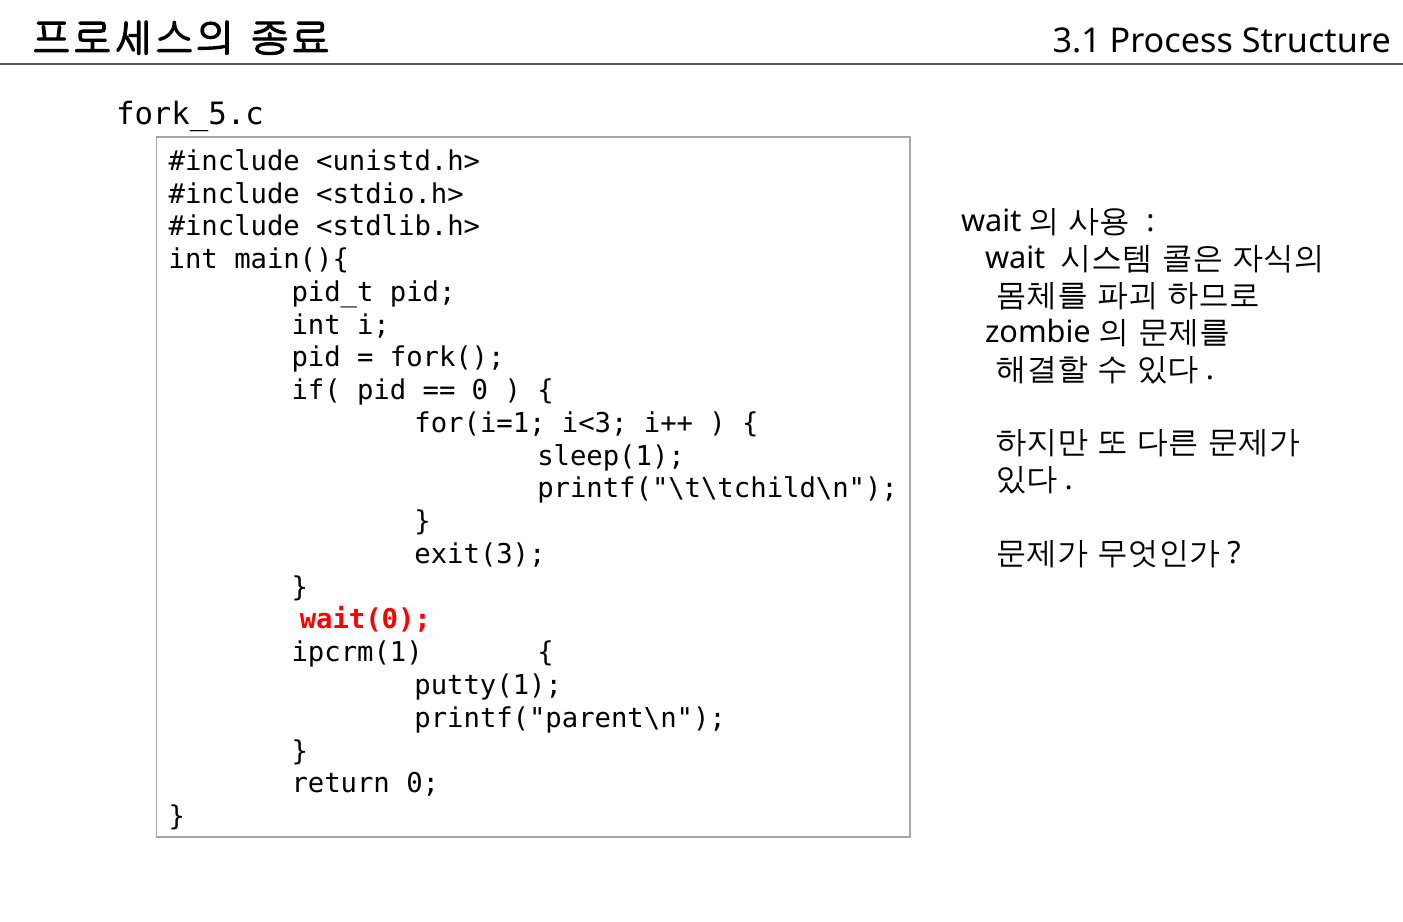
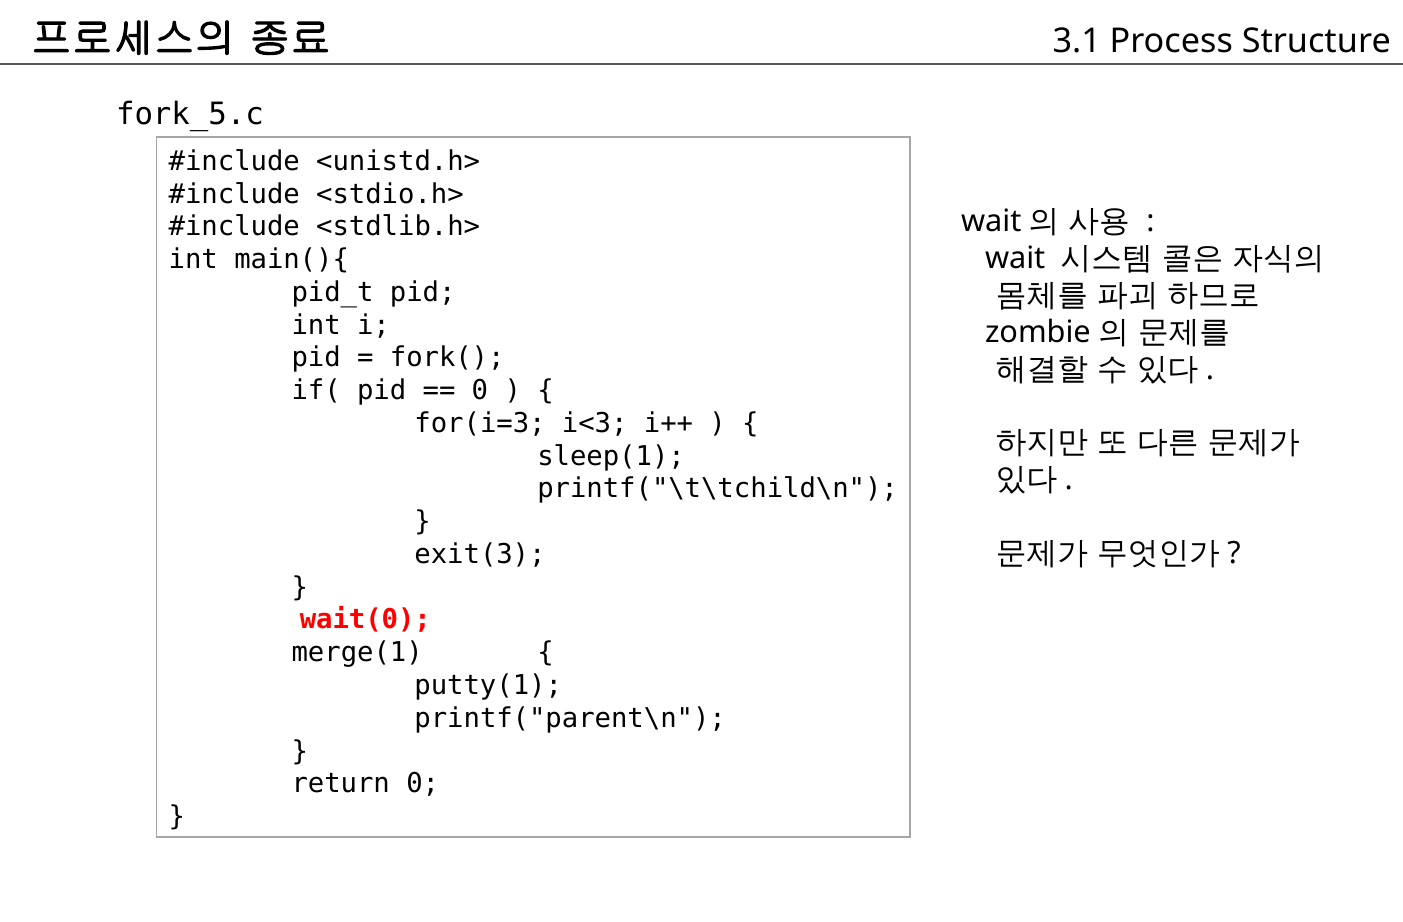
for(i=1: for(i=1 -> for(i=3 (480, 423)
ipcrm(1: ipcrm(1 -> merge(1 (357, 652)
